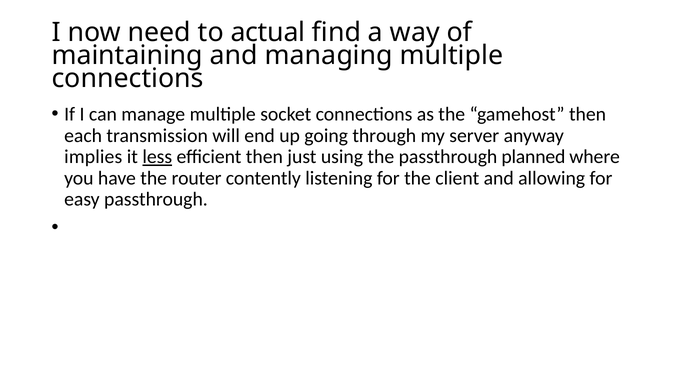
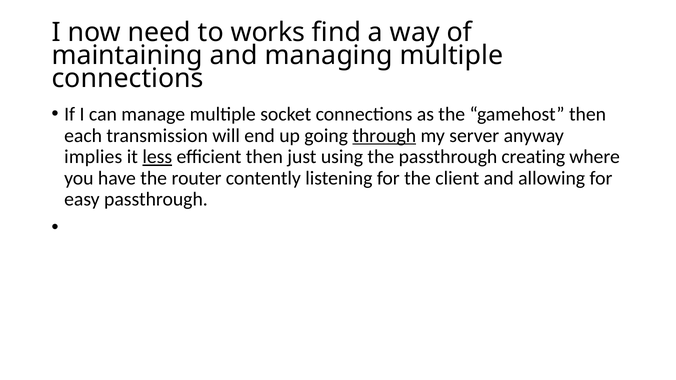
actual: actual -> works (268, 32)
through underline: none -> present (384, 136)
planned: planned -> creating (533, 157)
